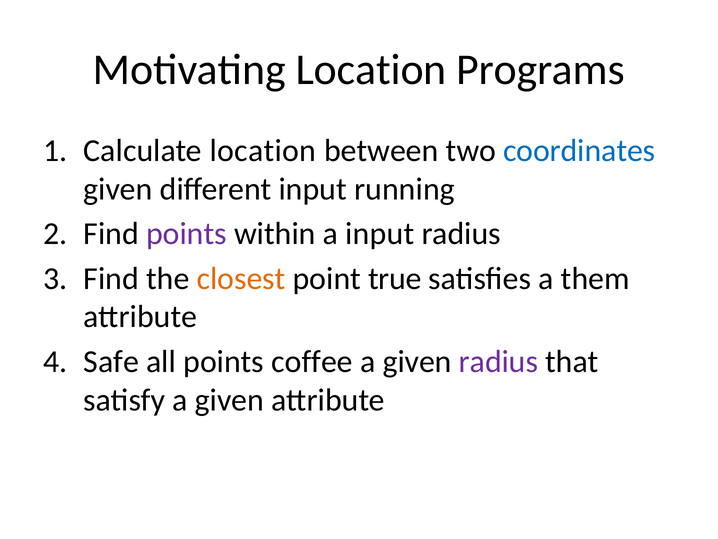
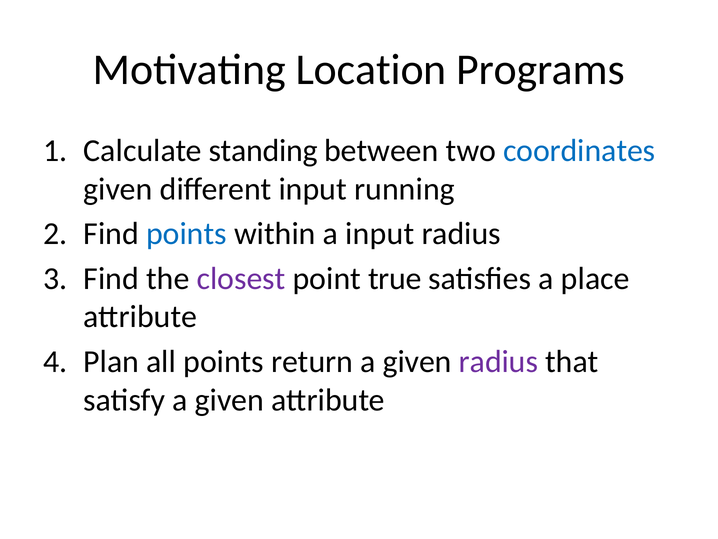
Calculate location: location -> standing (263, 151)
points colour: purple -> blue (186, 234)
closest colour: orange -> purple (241, 278)
them: them -> place (595, 278)
Safe: Safe -> Plan (111, 361)
coffee: coffee -> return (312, 361)
